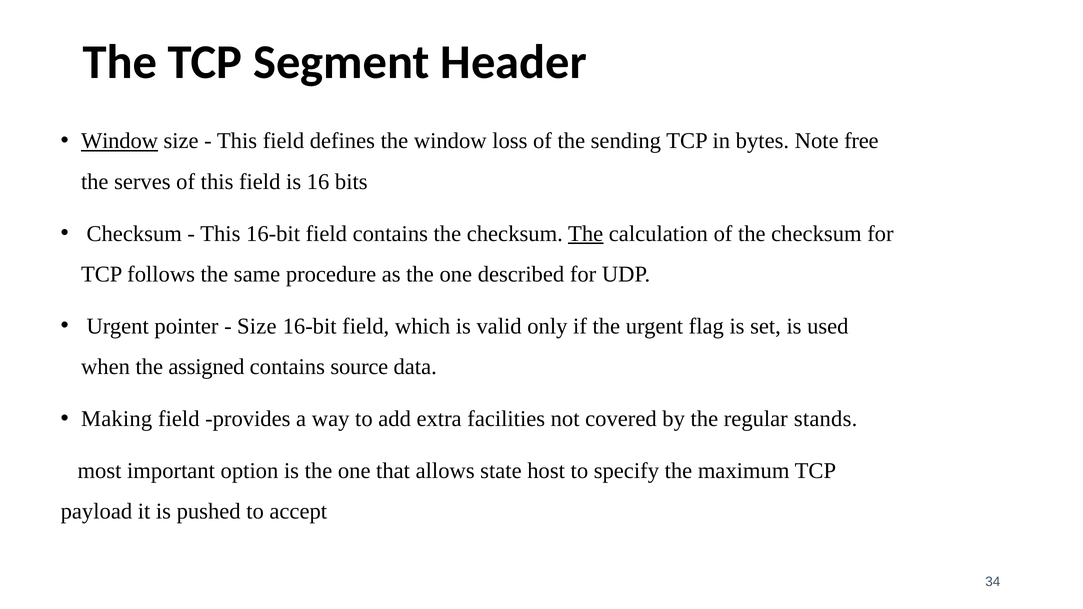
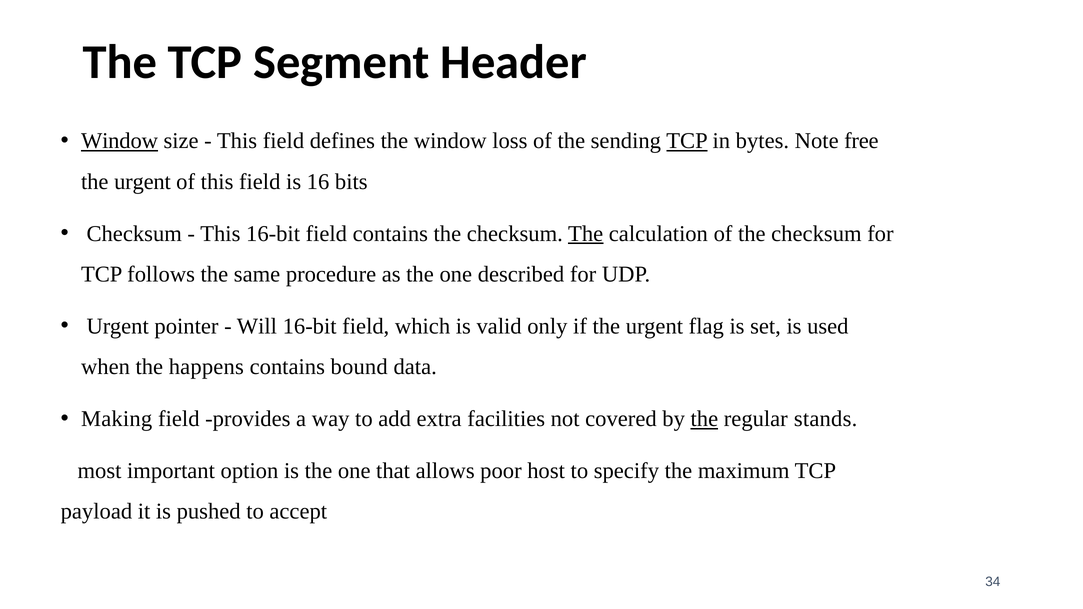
TCP underline: none -> present (687, 141)
serves: serves -> urgent (142, 182)
Size: Size -> Will (257, 326)
assigned: assigned -> happens (206, 367)
source: source -> bound (359, 367)
the underline: none -> present (704, 419)
state: state -> poor (501, 471)
